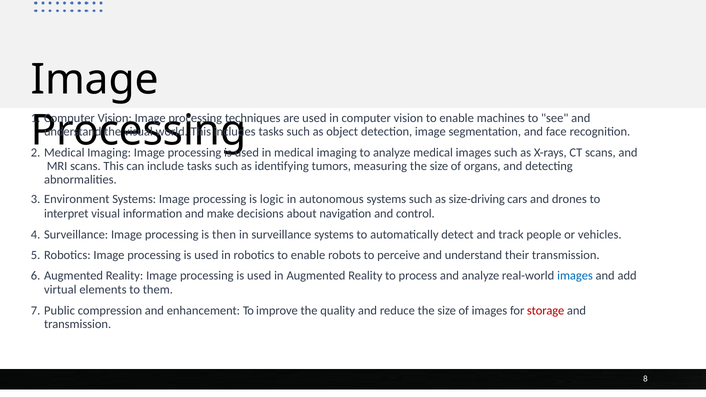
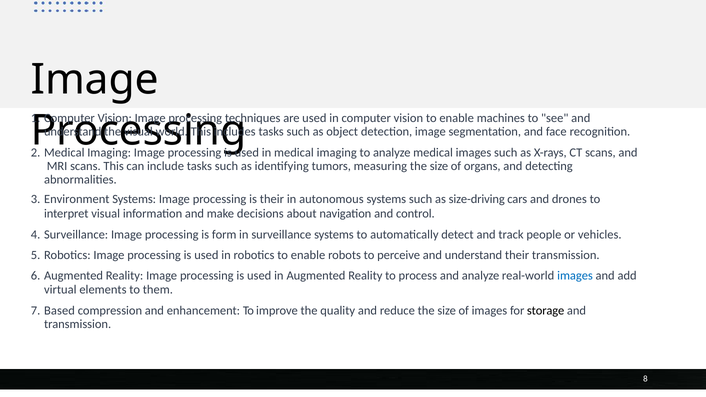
is logic: logic -> their (272, 199)
then: then -> form (224, 235)
Public: Public -> Based (59, 311)
storage colour: red -> black (546, 311)
